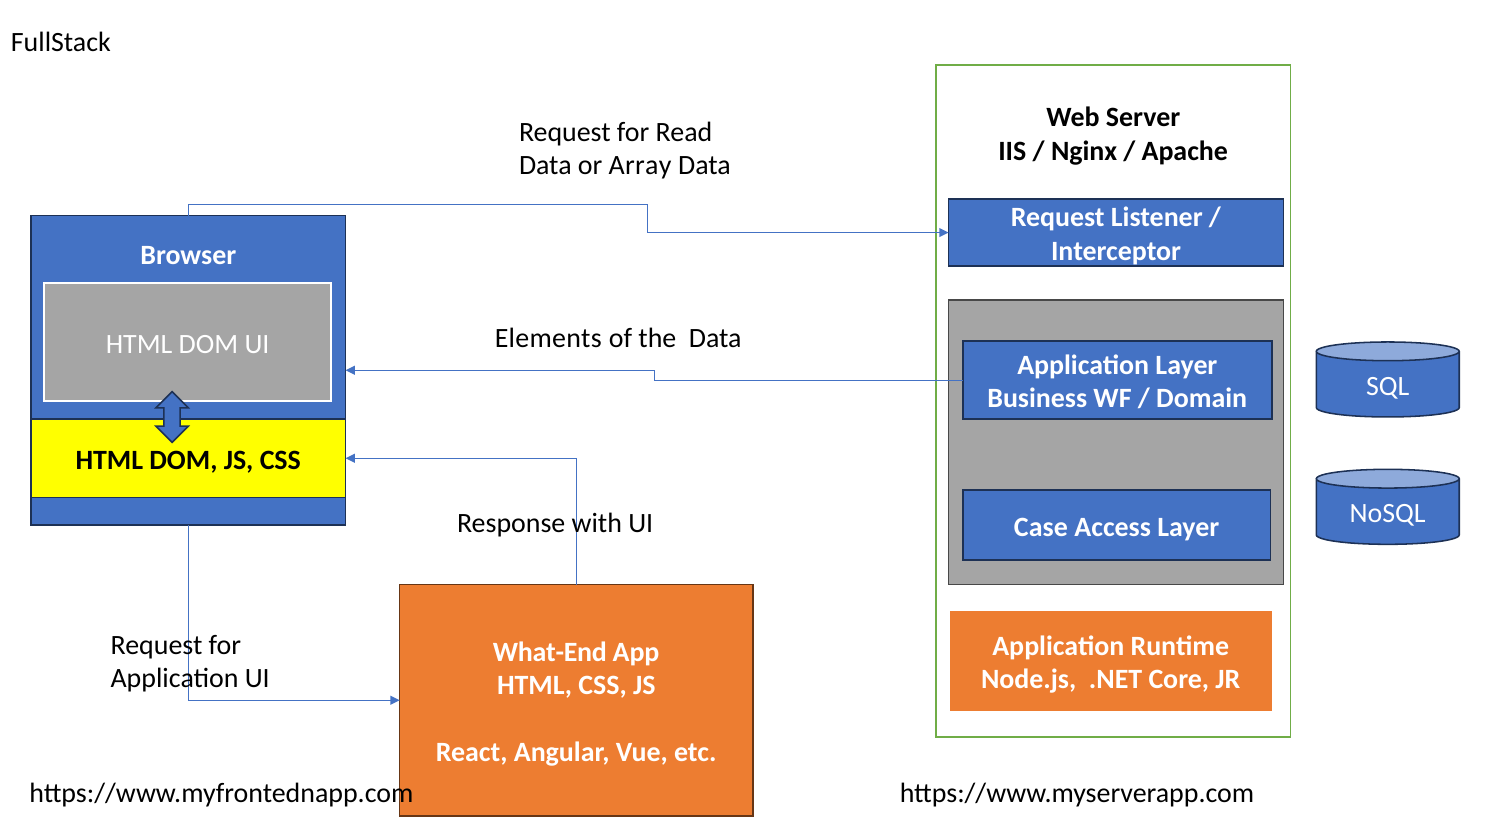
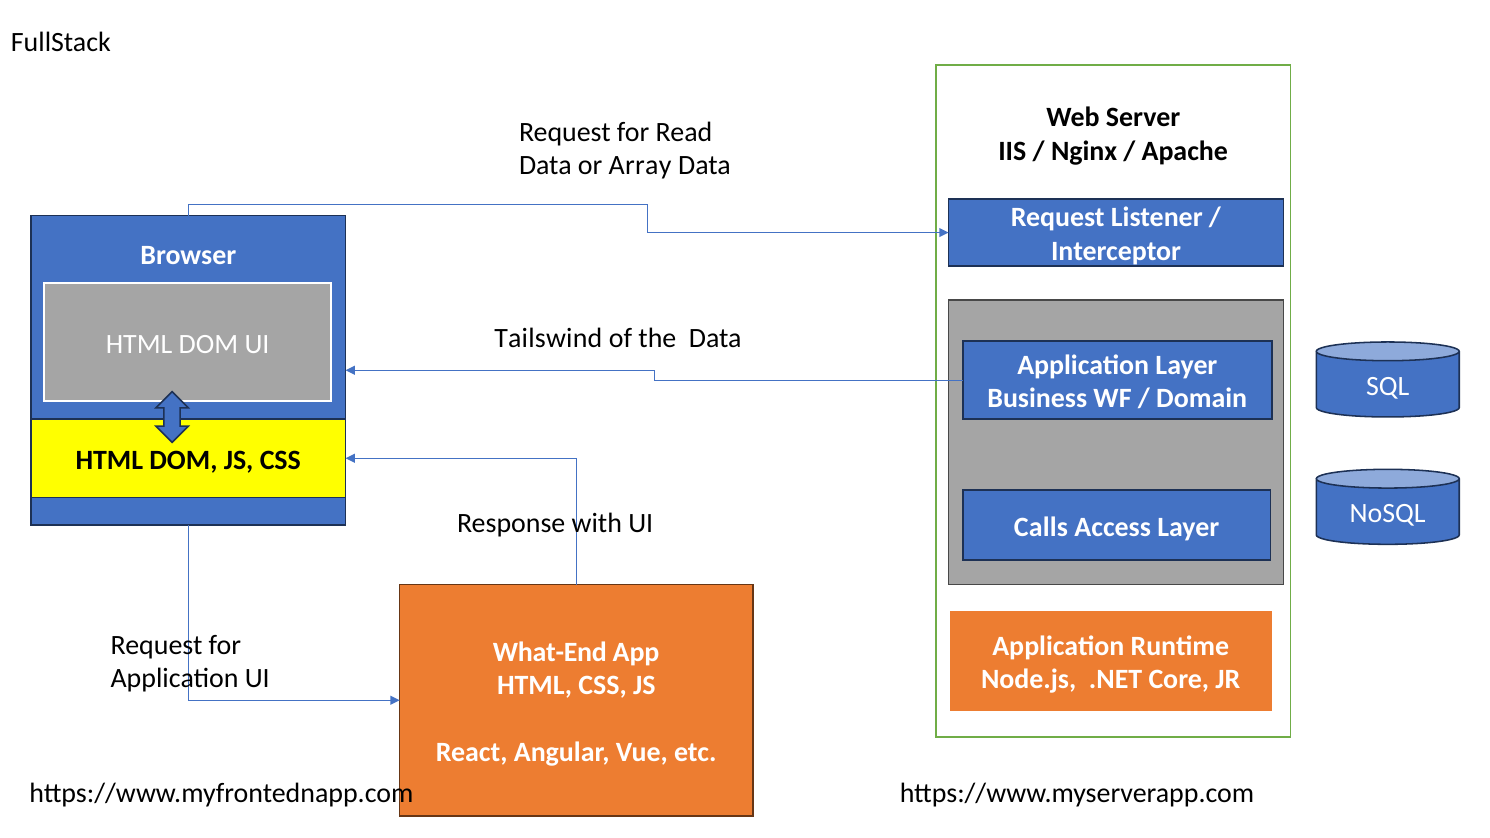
Elements: Elements -> Tailswind (548, 338)
Case: Case -> Calls (1041, 527)
